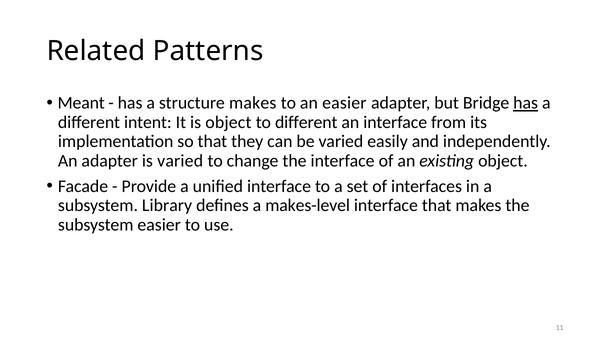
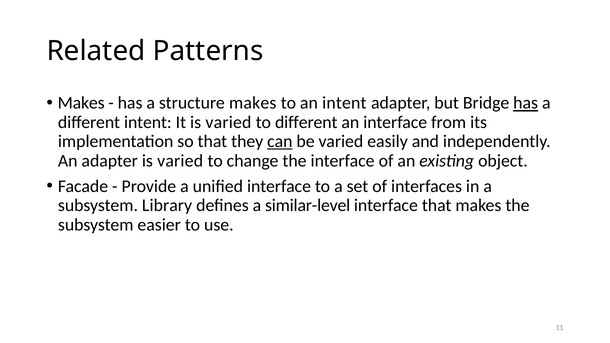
Meant: Meant -> Makes (81, 103)
an easier: easier -> intent (344, 103)
It is object: object -> varied (228, 122)
can underline: none -> present (280, 142)
makes-level: makes-level -> similar-level (308, 206)
